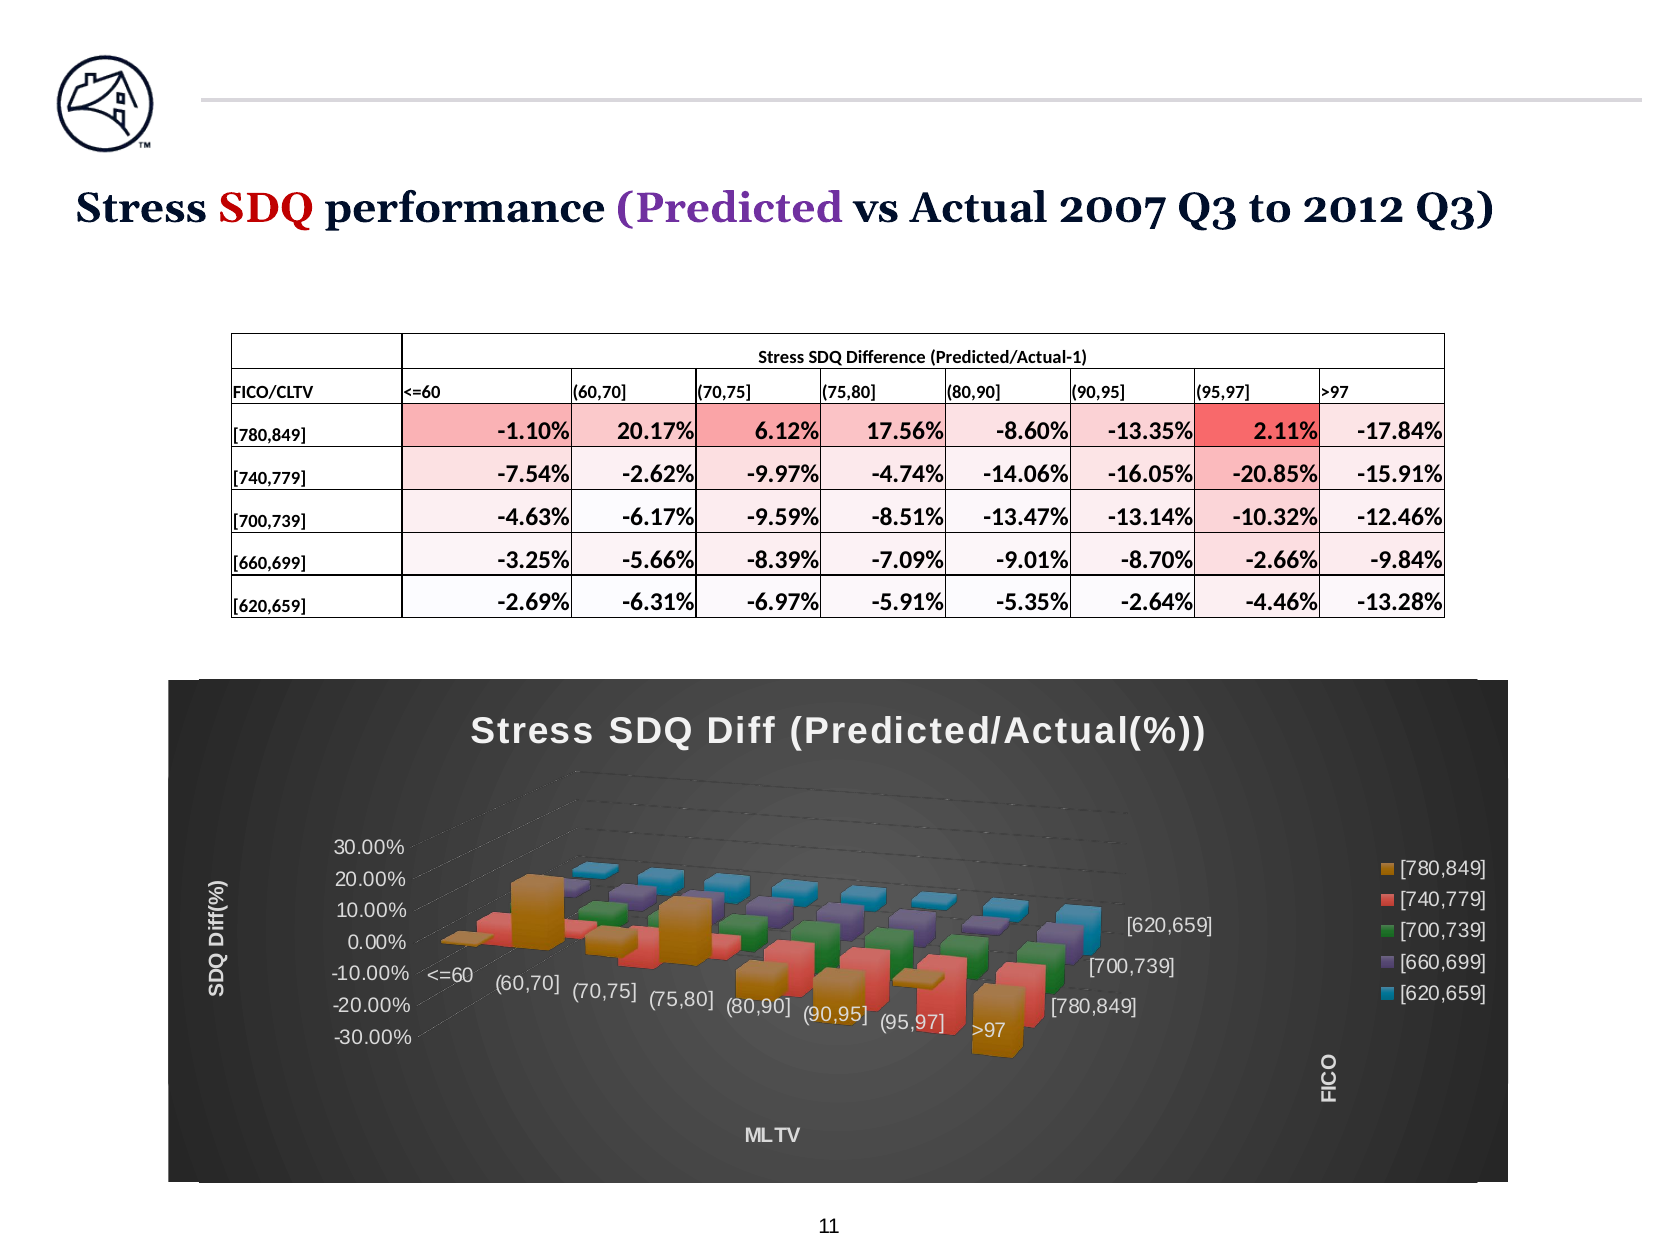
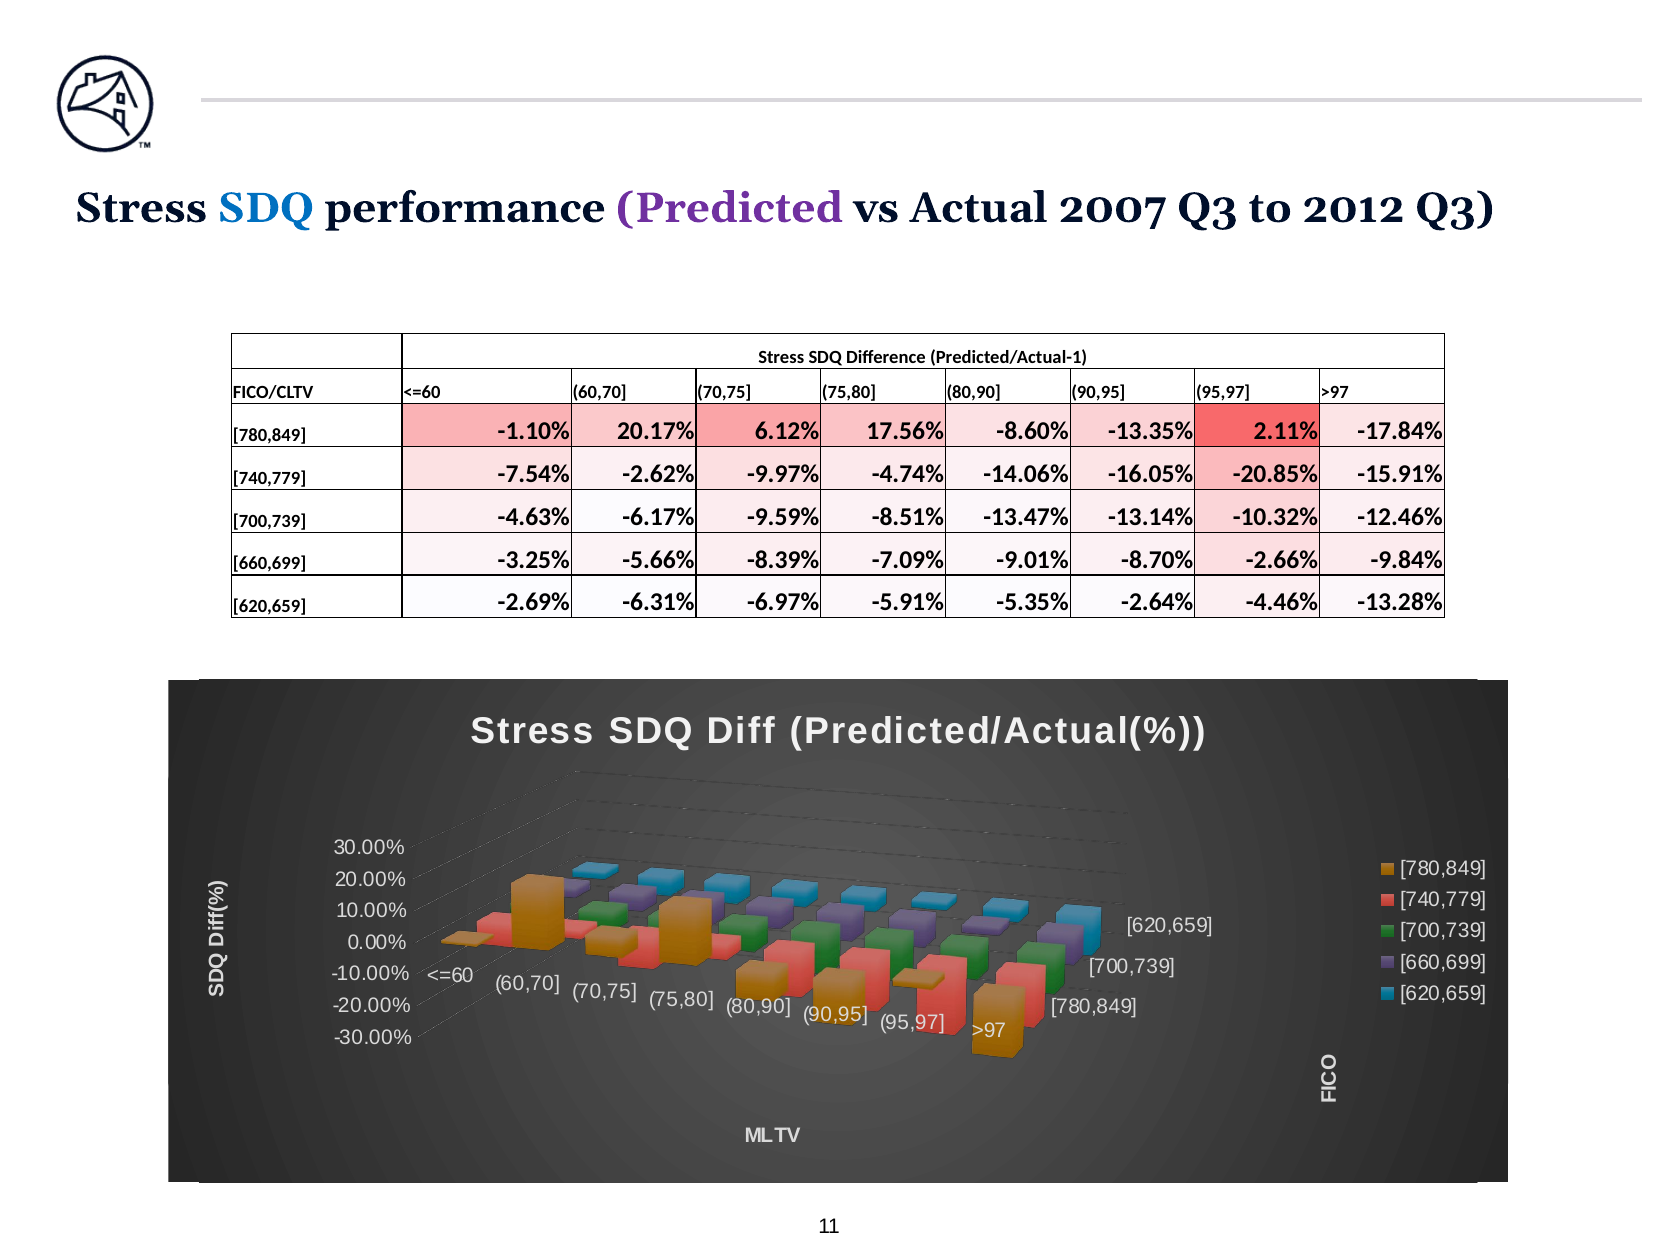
SDQ colour: red -> blue (266, 208)
